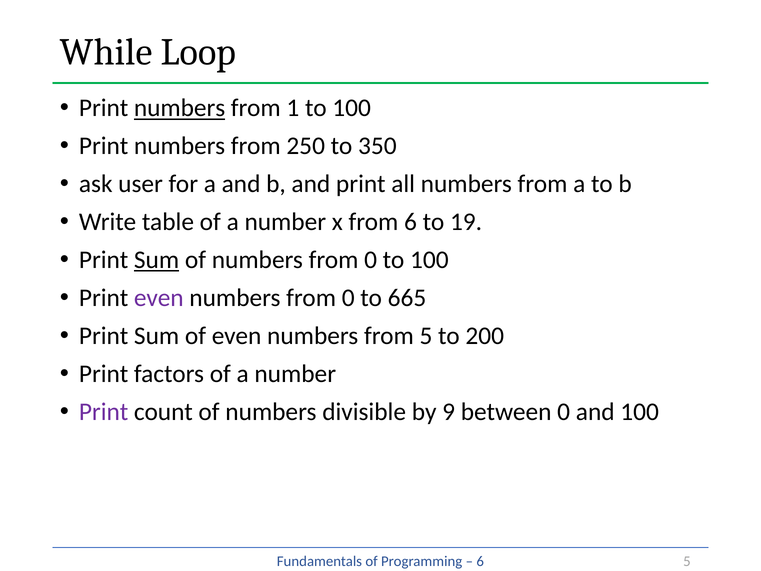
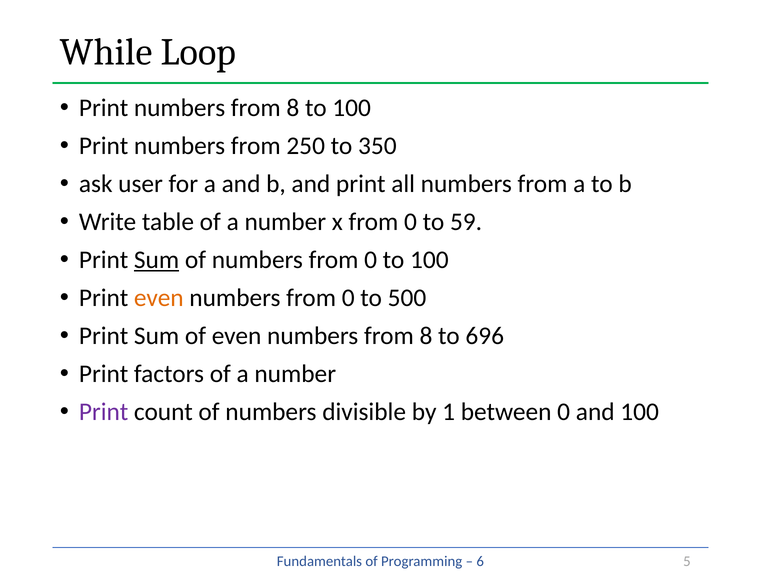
numbers underline: present -> none (180, 108)
1: 1 -> 8 (293, 108)
x from 6: 6 -> 0 (411, 222)
19: 19 -> 59 (466, 222)
even colour: purple -> orange (159, 298)
665: 665 -> 500 (407, 298)
even numbers from 5: 5 -> 8 (426, 336)
200: 200 -> 696 (485, 336)
9: 9 -> 1 (449, 412)
